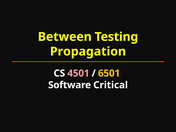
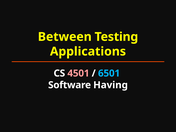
Propagation: Propagation -> Applications (88, 51)
6501 colour: yellow -> light blue (109, 73)
Critical: Critical -> Having (111, 85)
